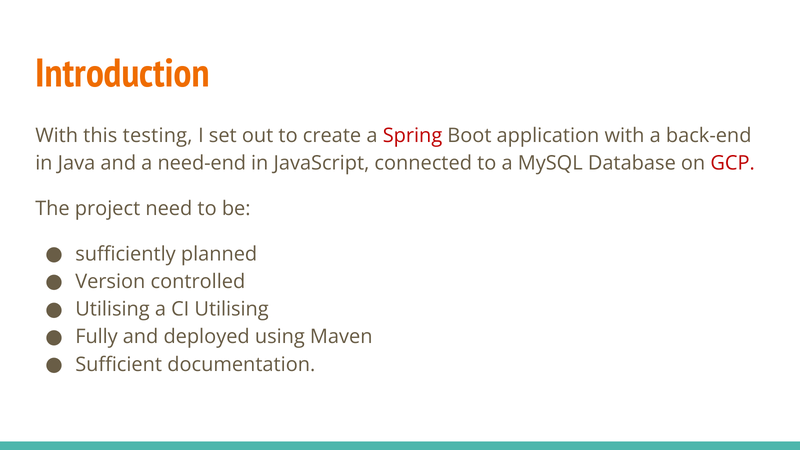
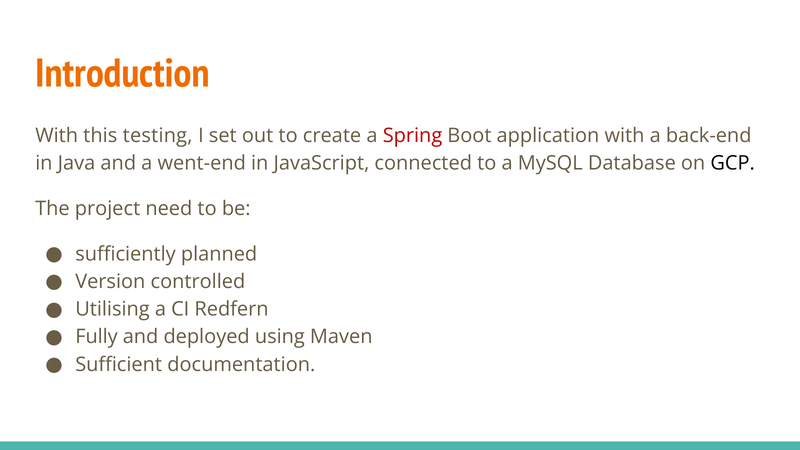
need-end: need-end -> went-end (202, 163)
GCP colour: red -> black (733, 163)
CI Utilising: Utilising -> Redfern (232, 309)
